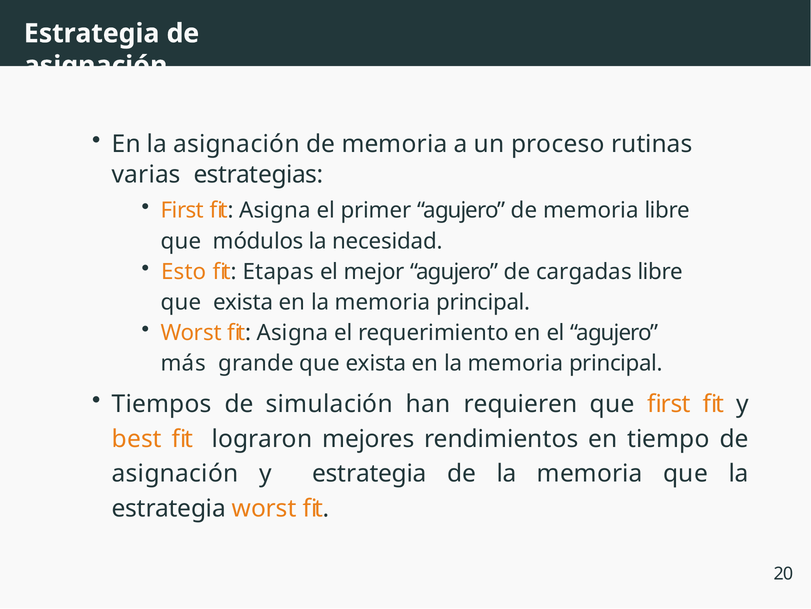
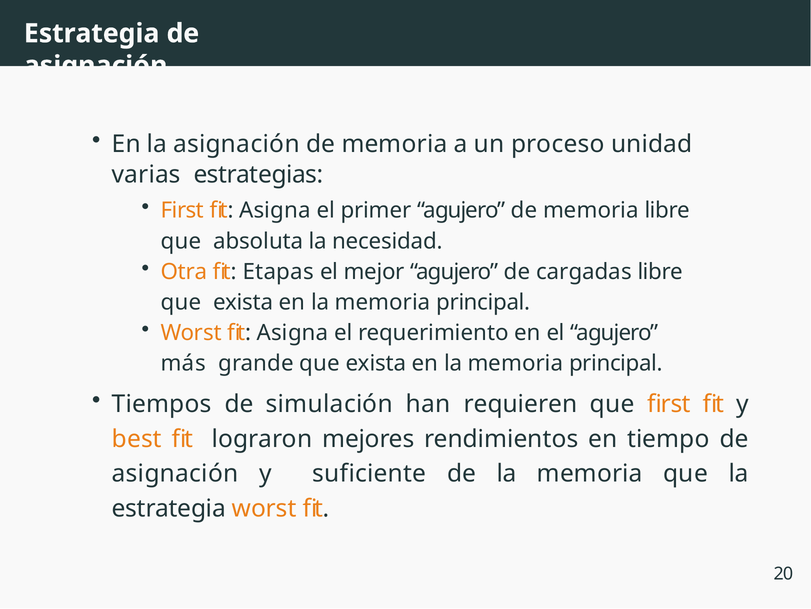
rutinas: rutinas -> unidad (652, 144)
módulos: módulos -> absoluta (258, 241)
Esto: Esto -> Otra (184, 272)
y estrategia: estrategia -> suficiente (369, 474)
